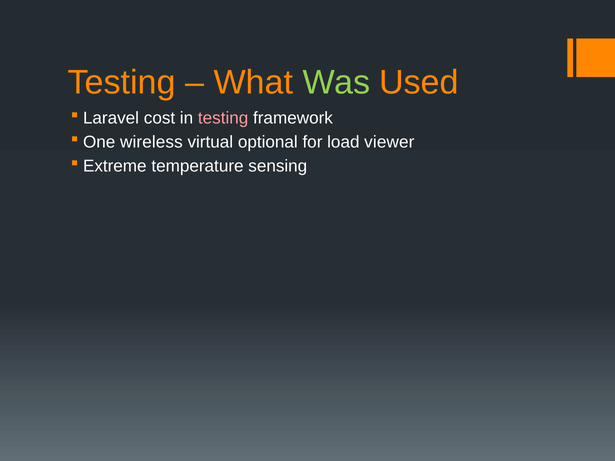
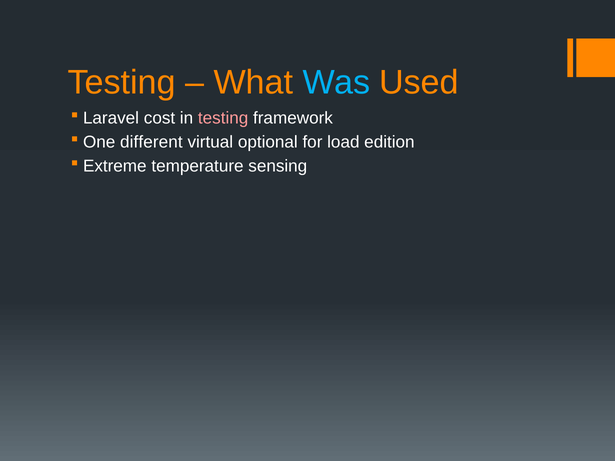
Was colour: light green -> light blue (336, 83)
wireless: wireless -> different (151, 142)
viewer: viewer -> edition (389, 142)
